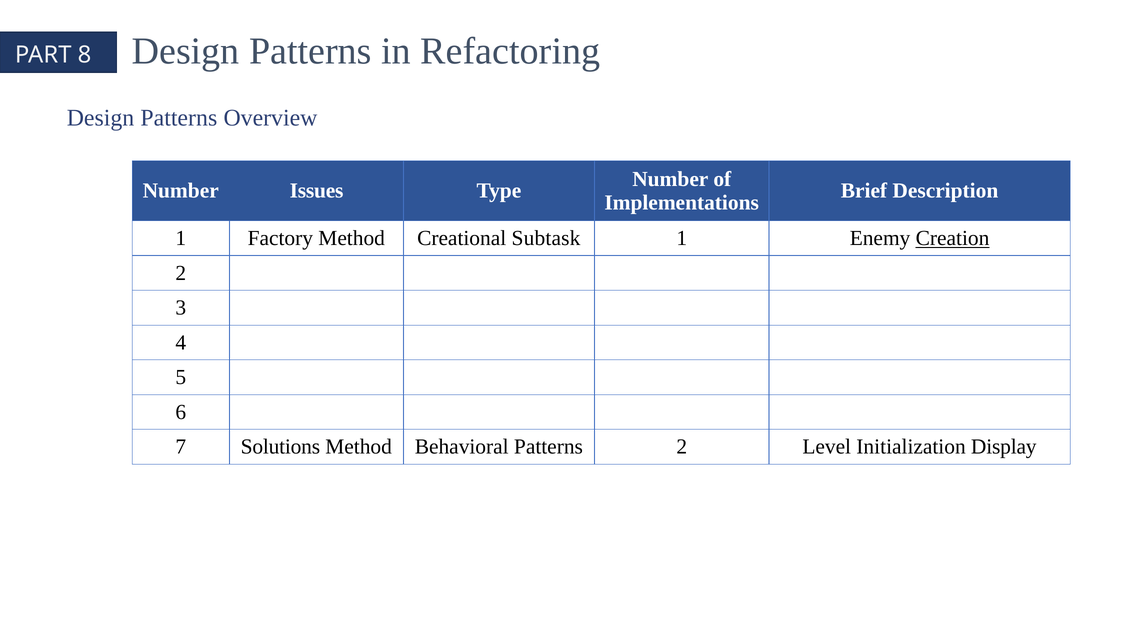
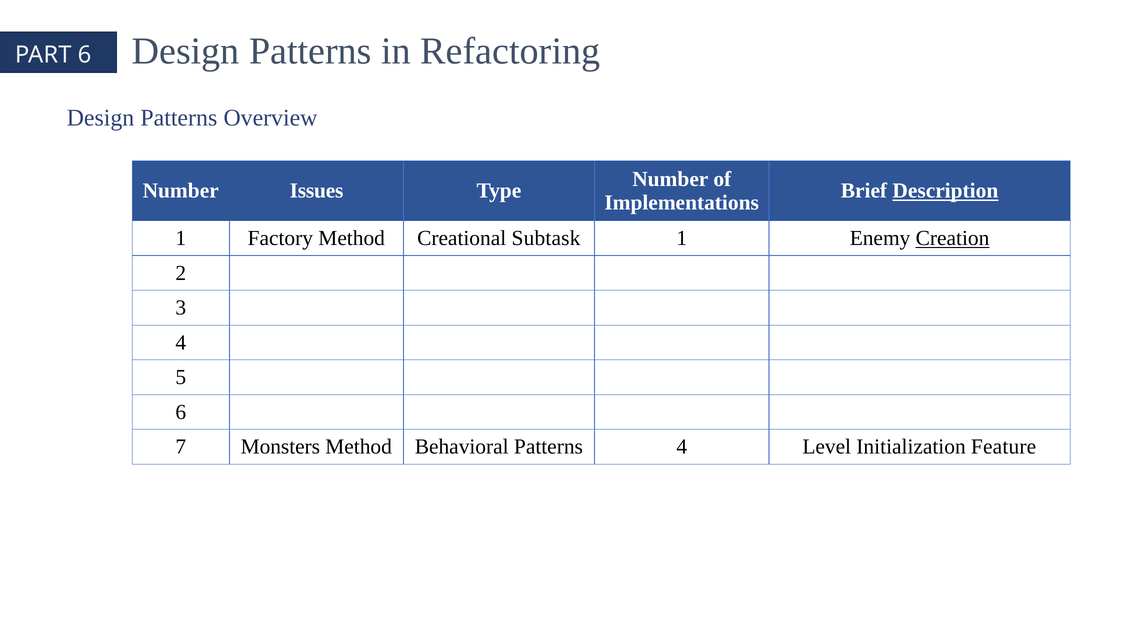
PART 8: 8 -> 6 (84, 55)
Description underline: none -> present (945, 191)
Solutions: Solutions -> Monsters (280, 447)
Patterns 2: 2 -> 4 (682, 447)
Display: Display -> Feature (1004, 447)
